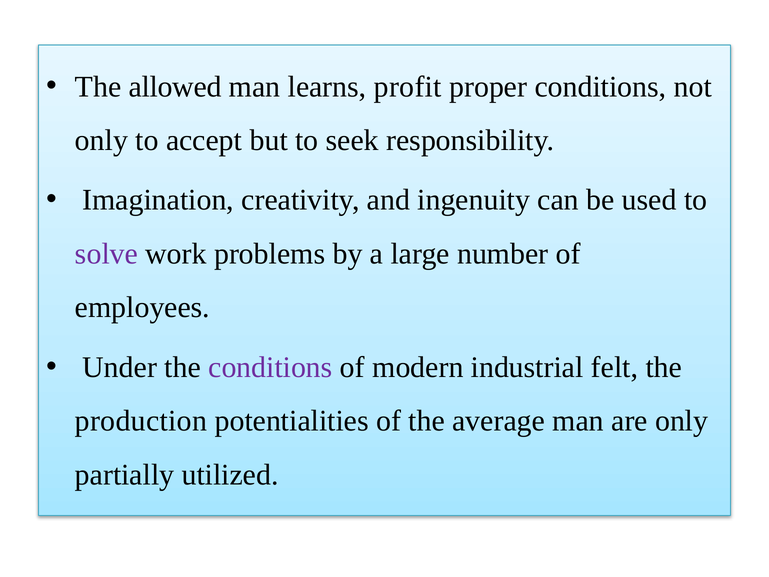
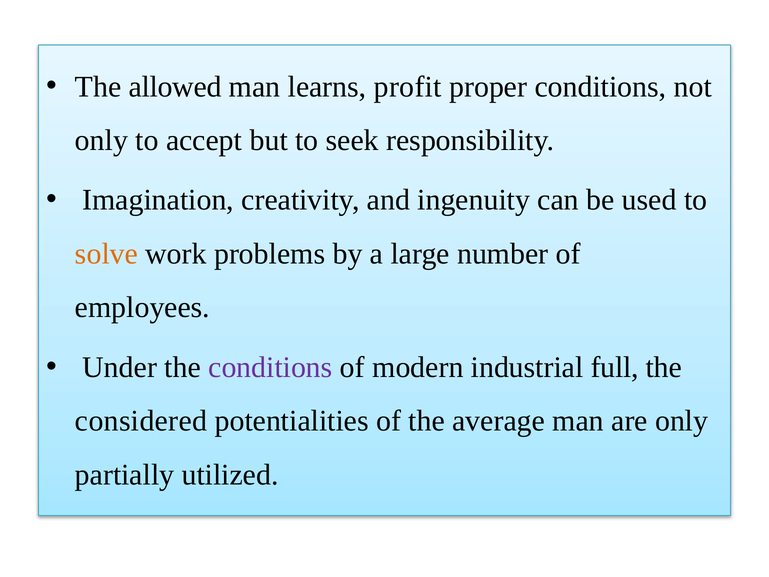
solve colour: purple -> orange (106, 254)
felt: felt -> full (615, 367)
production: production -> considered (141, 421)
